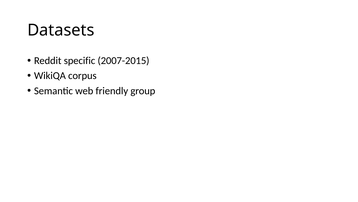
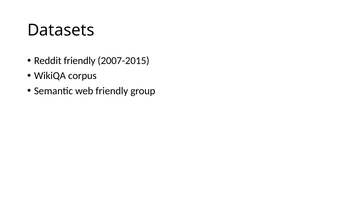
Reddit specific: specific -> friendly (80, 61)
